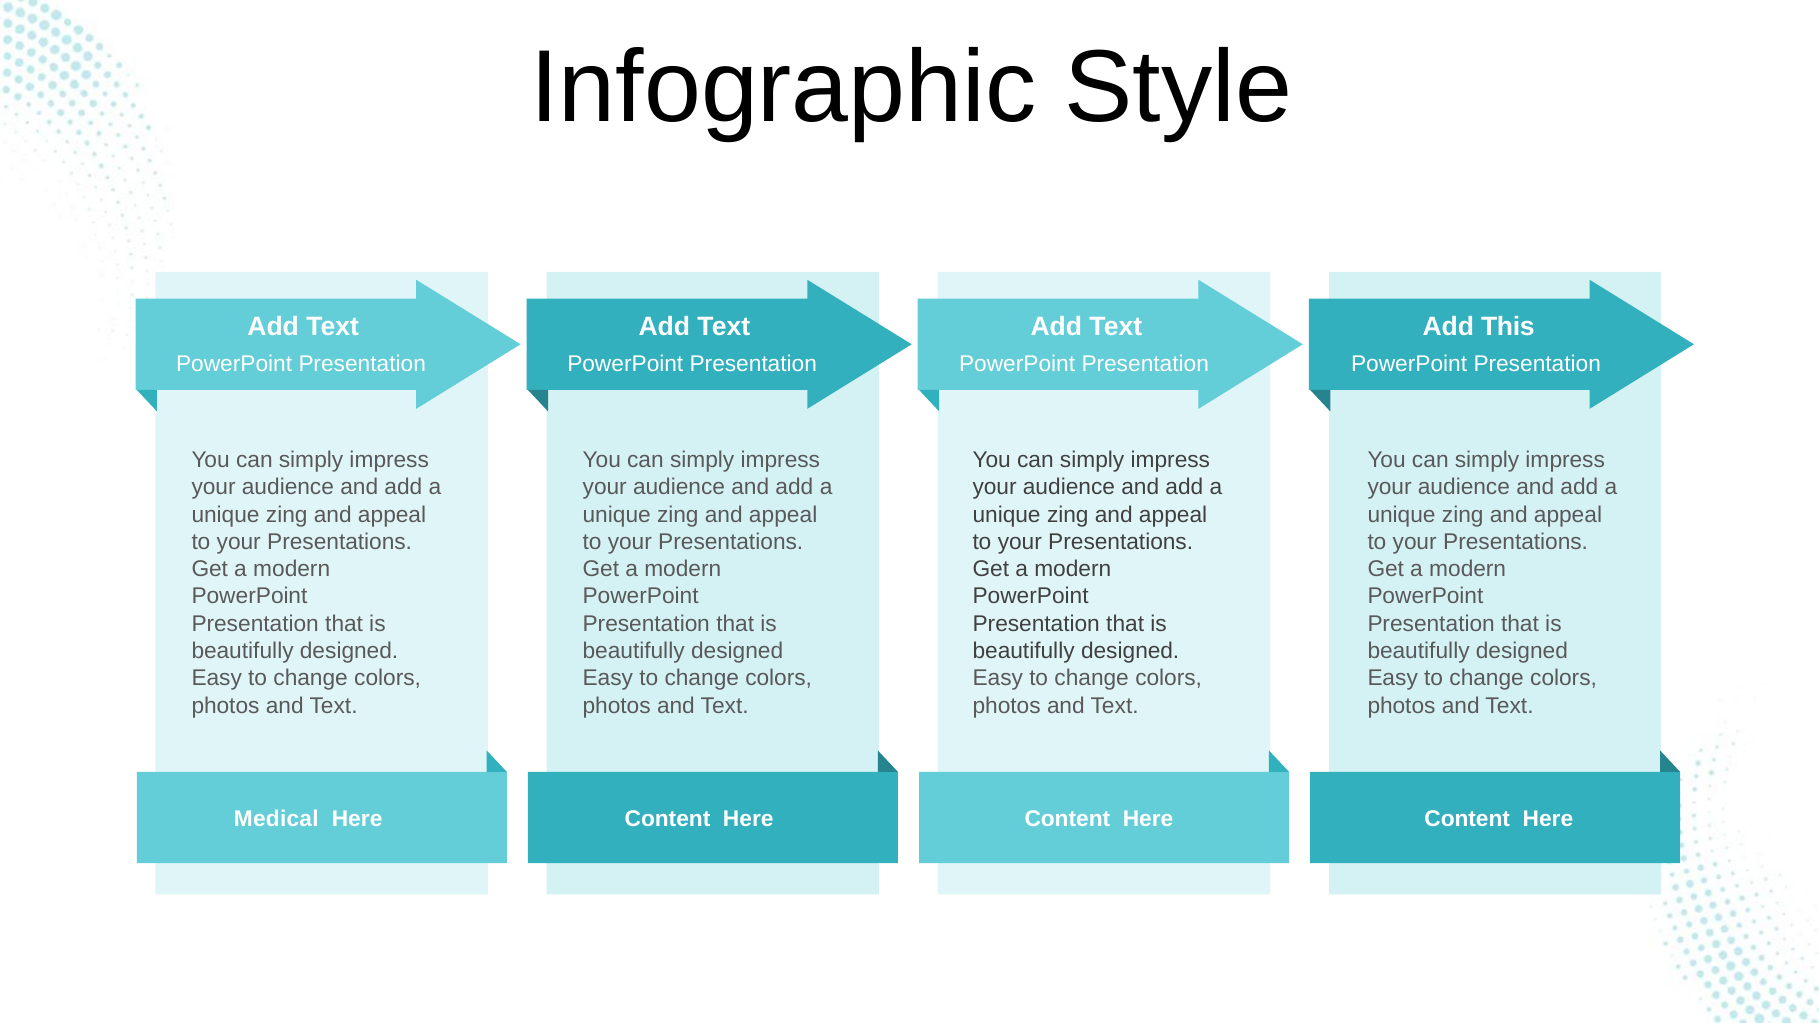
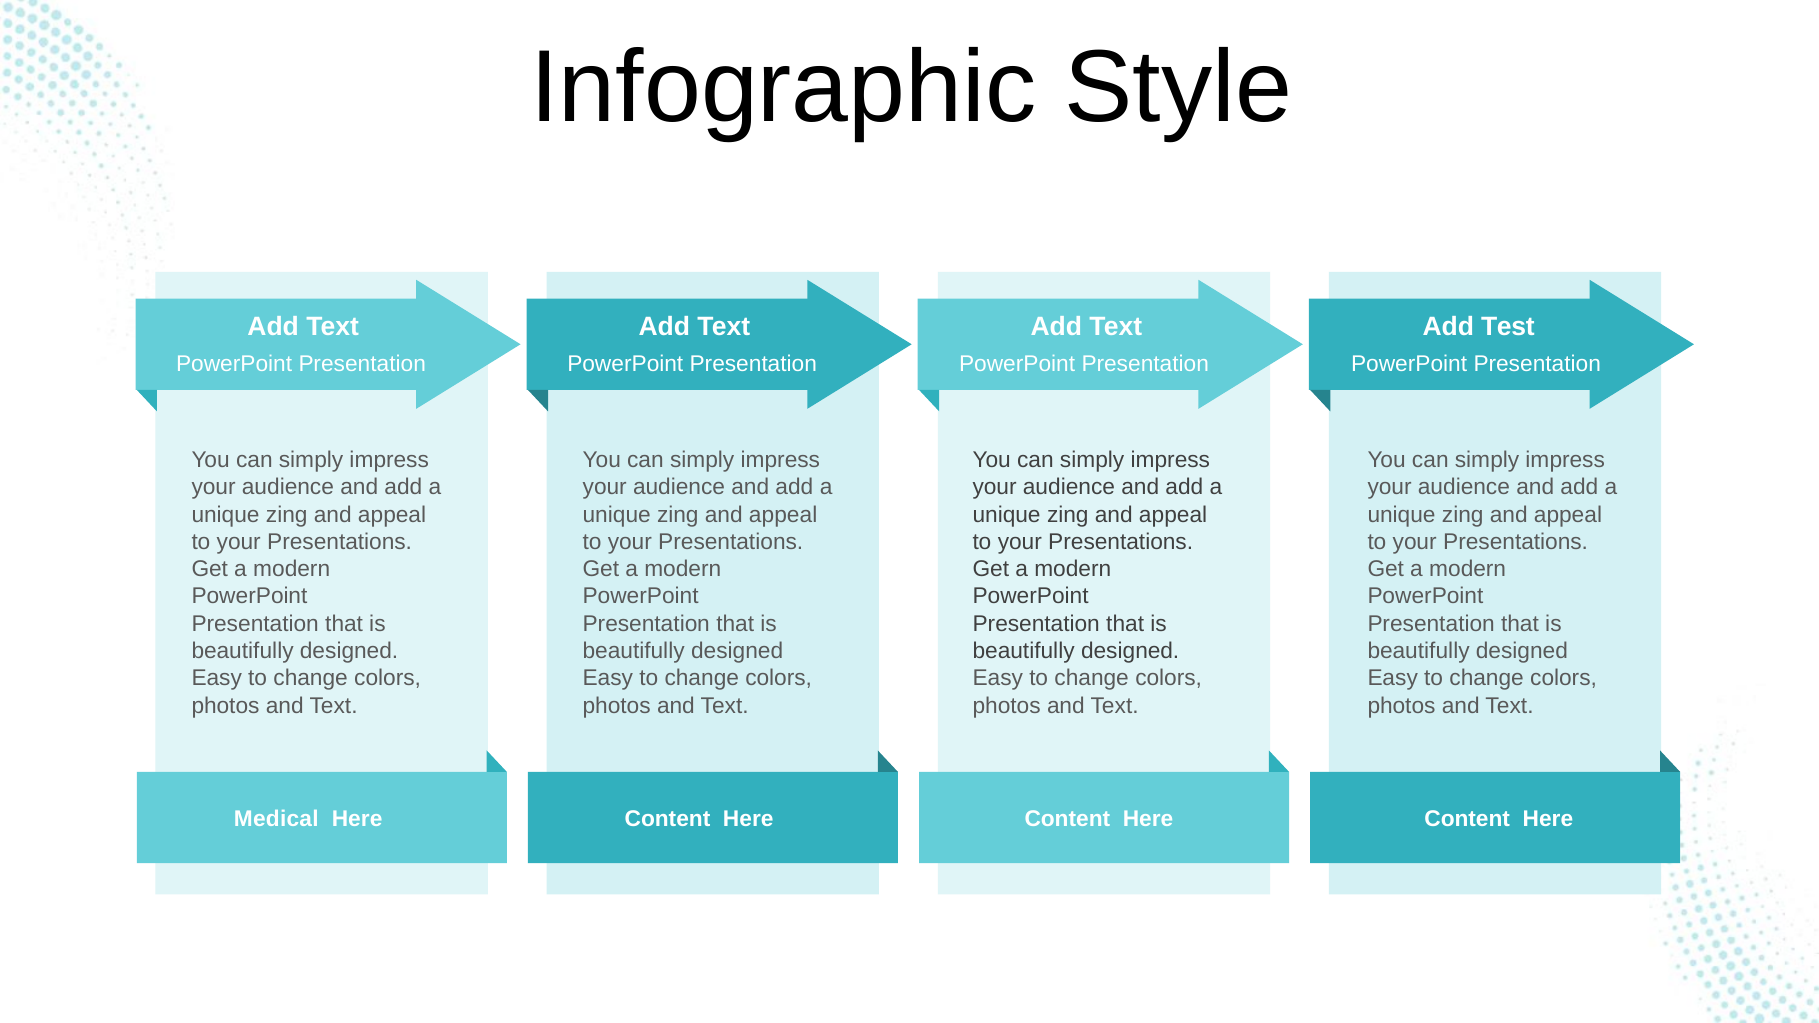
This: This -> Test (1508, 327)
